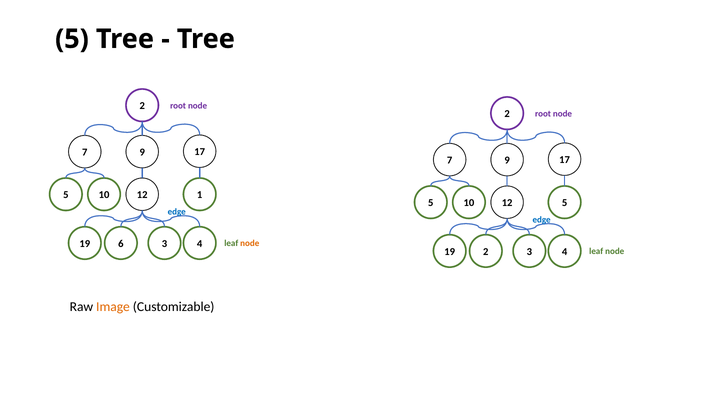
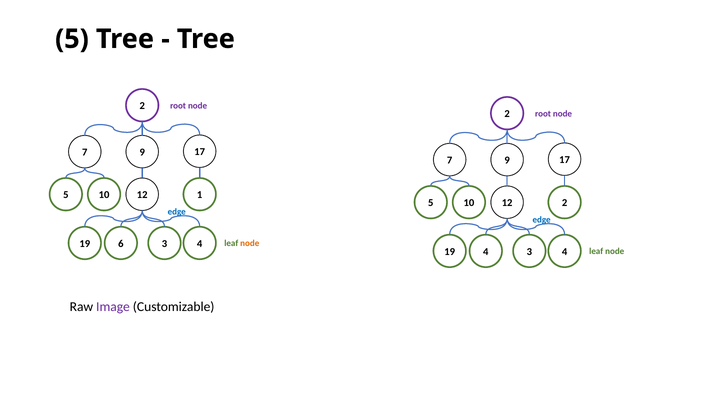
12 5: 5 -> 2 (565, 203)
19 2: 2 -> 4 (486, 252)
Image colour: orange -> purple (113, 307)
